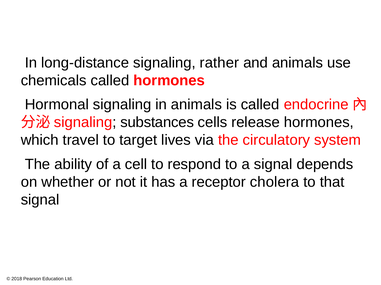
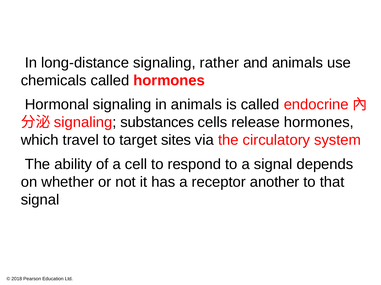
lives: lives -> sites (176, 140)
cholera: cholera -> another (275, 182)
